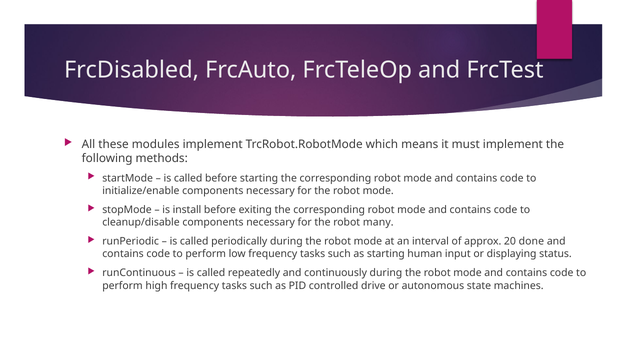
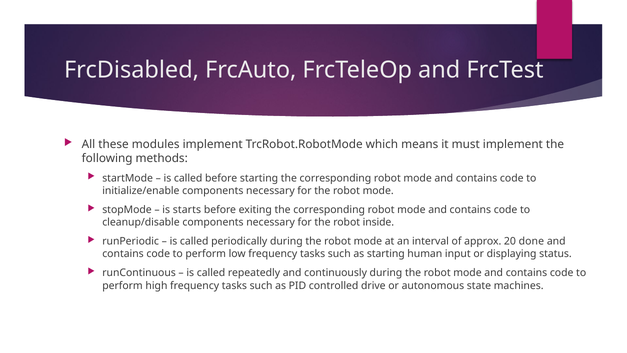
install: install -> starts (187, 210)
many: many -> inside (378, 222)
